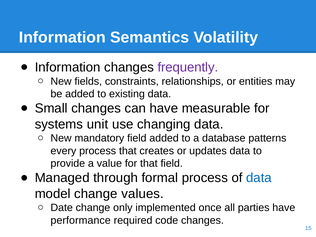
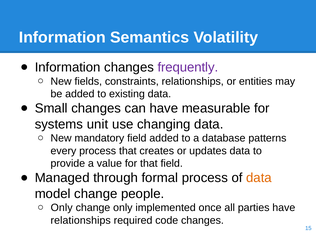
data colour: blue -> orange (259, 178)
values: values -> people (143, 194)
Date: Date -> Only (62, 208)
performance: performance -> relationships (81, 220)
